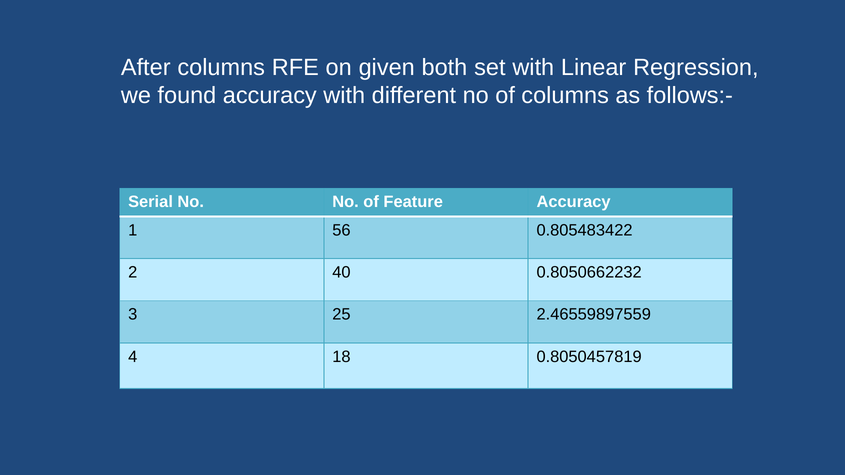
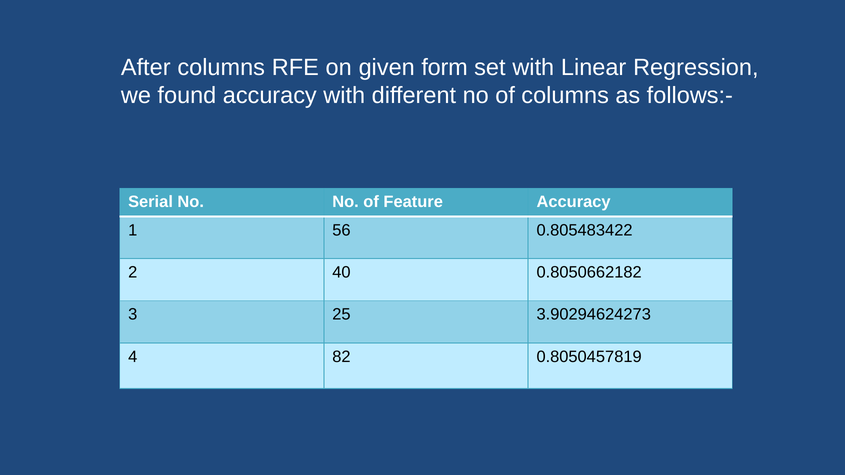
both: both -> form (445, 67)
0.8050662232: 0.8050662232 -> 0.8050662182 (589, 272)
2.46559897559: 2.46559897559 -> 3.90294624273 (594, 315)
18: 18 -> 82 (341, 357)
